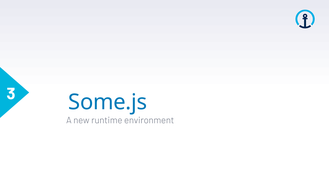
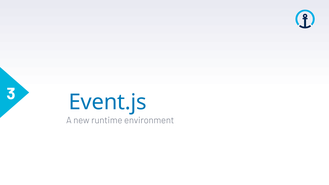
Some.js: Some.js -> Event.js (108, 102)
